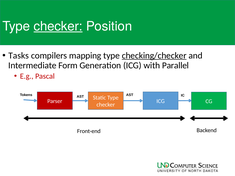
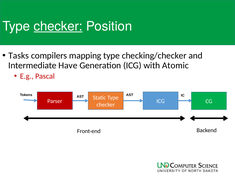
checking/checker underline: present -> none (154, 56)
Form: Form -> Have (68, 65)
Parallel: Parallel -> Atomic (175, 65)
